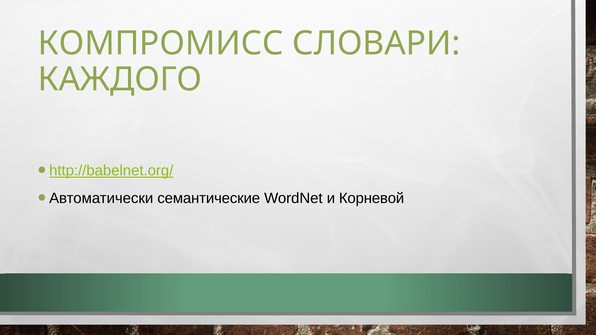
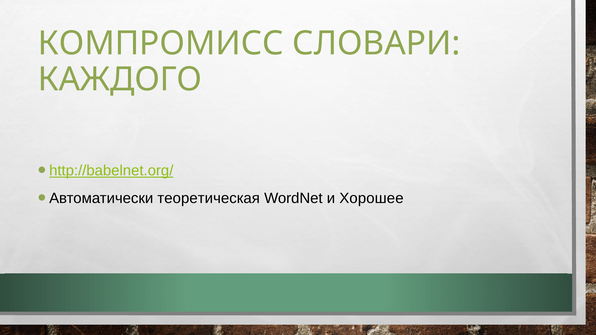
семантические: семантические -> теоретическая (209, 198)
Корневой: Корневой -> Хорошее (371, 198)
